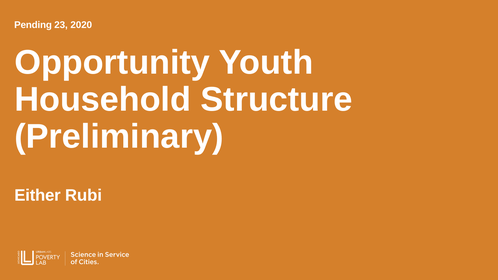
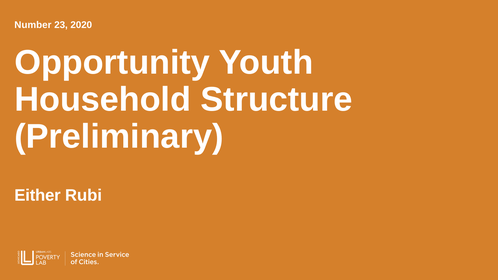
Pending: Pending -> Number (33, 25)
